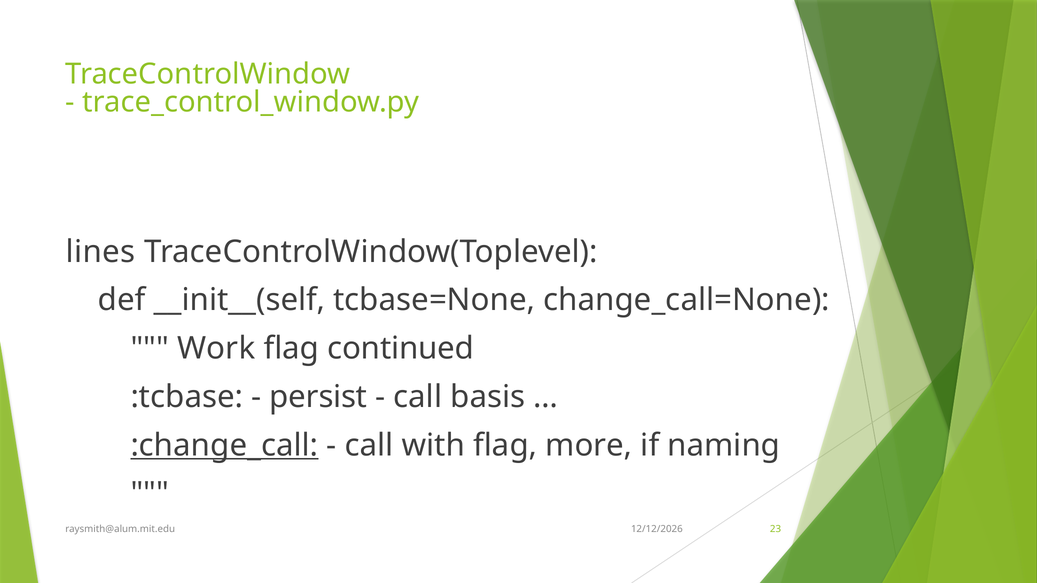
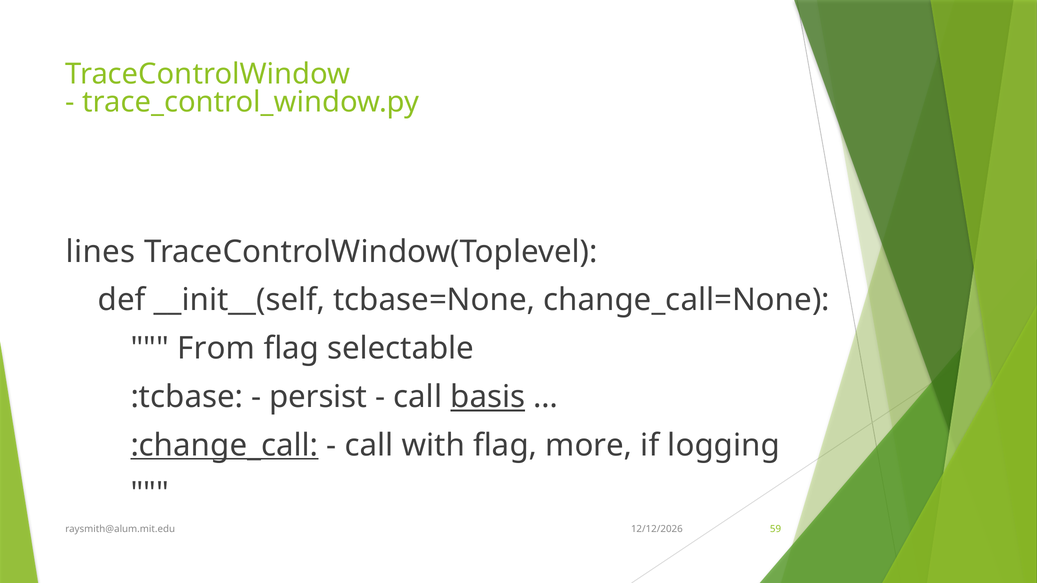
Work: Work -> From (216, 349)
continued: continued -> selectable (401, 349)
basis underline: none -> present (488, 397)
naming: naming -> logging (724, 446)
23: 23 -> 59 (776, 529)
